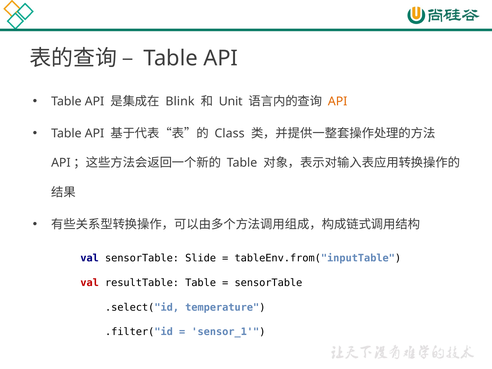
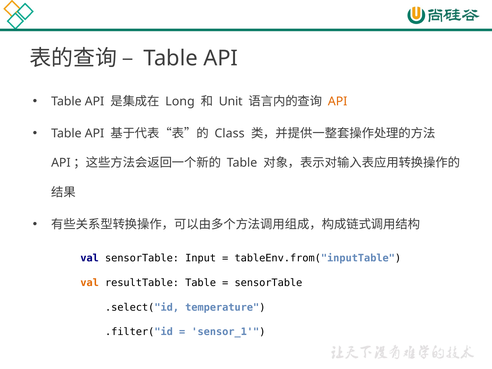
Blink: Blink -> Long (180, 101)
Slide: Slide -> Input (201, 258)
val colour: red -> orange (90, 283)
